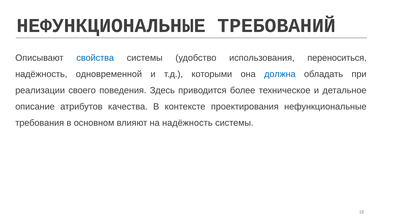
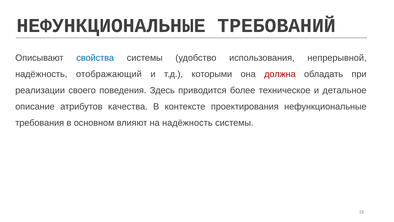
переноситься: переноситься -> непрерывной (337, 58)
одновременной: одновременной -> отображающий (109, 74)
должна colour: blue -> red (280, 74)
